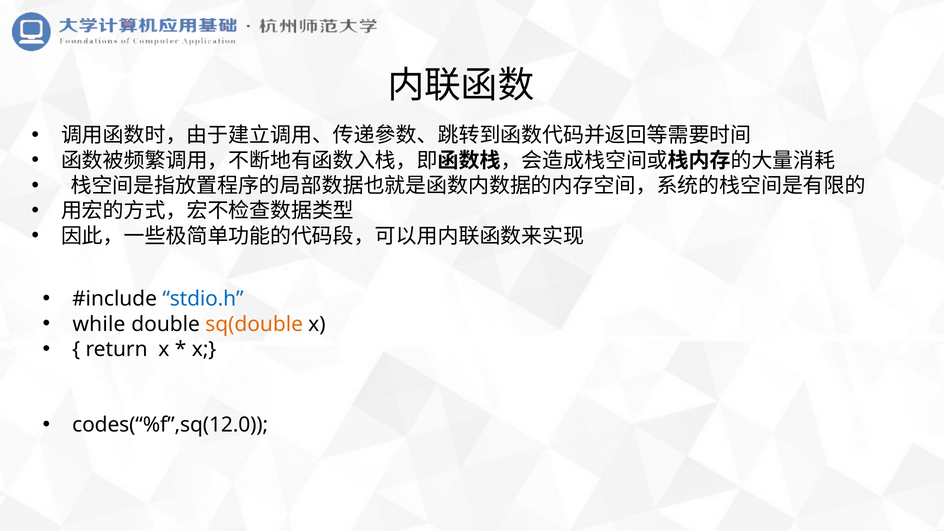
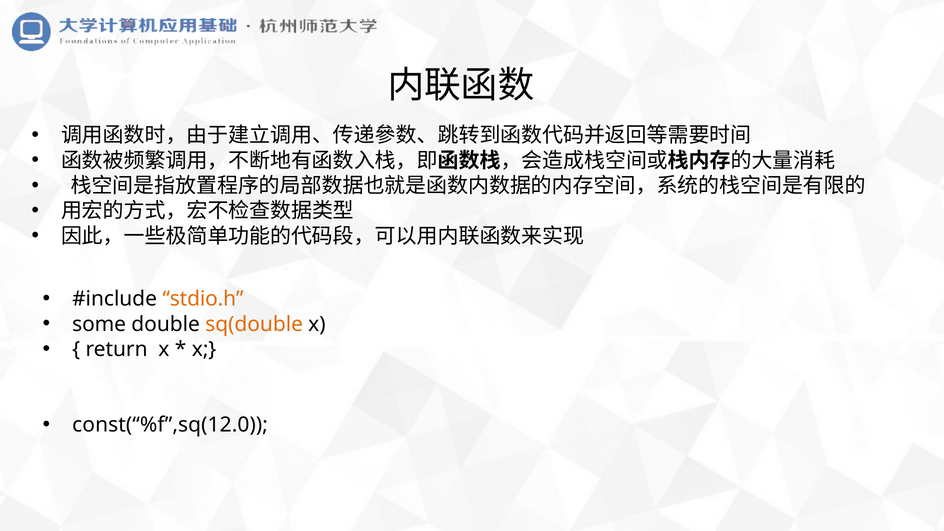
stdio.h colour: blue -> orange (203, 299)
while: while -> some (99, 324)
codes(“%f”,sq(12.0: codes(“%f”,sq(12.0 -> const(“%f”,sq(12.0 (170, 425)
